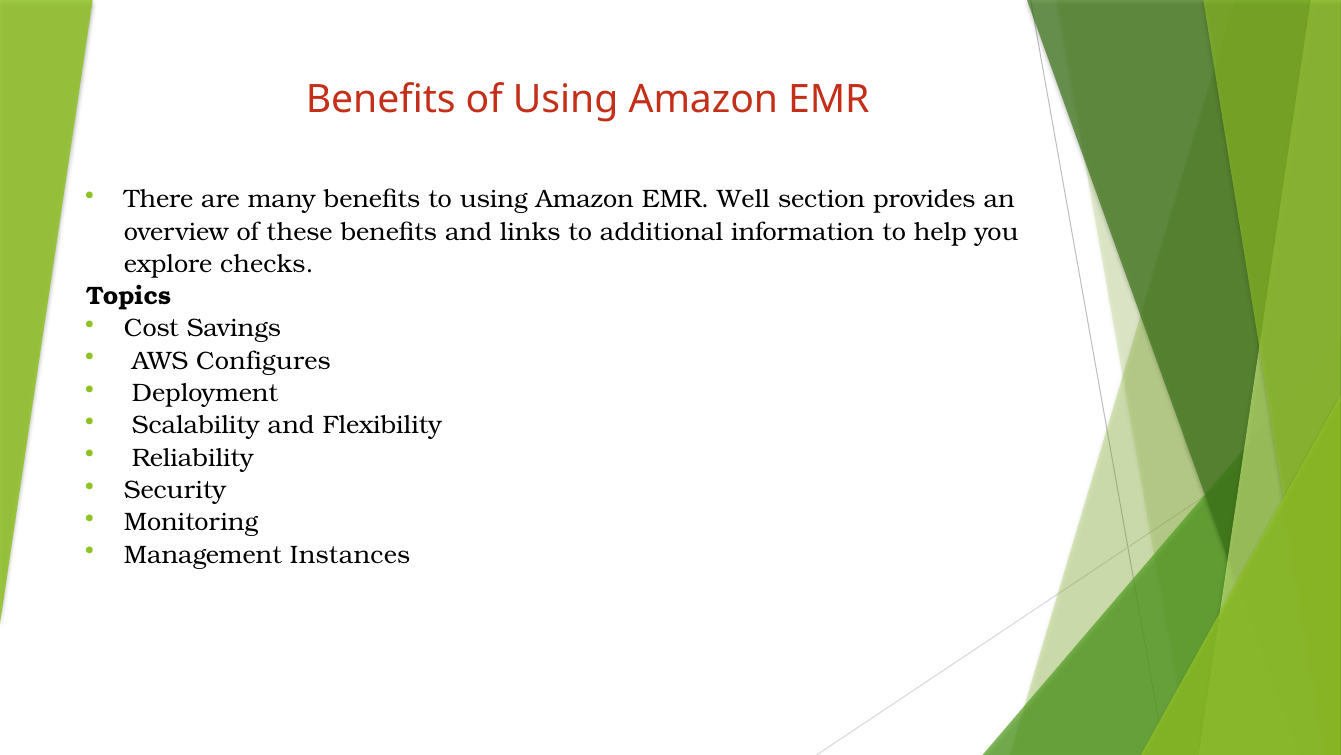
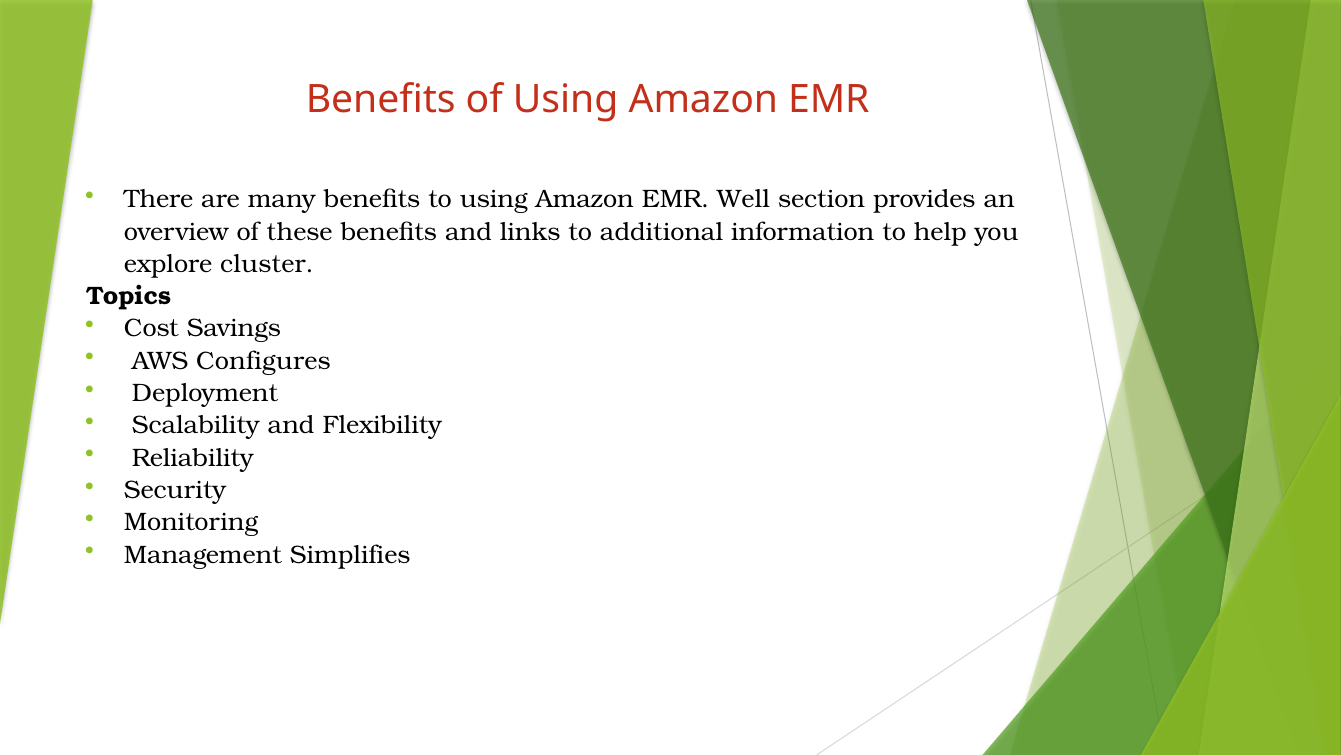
checks: checks -> cluster (267, 264)
Instances: Instances -> Simplifies (350, 554)
